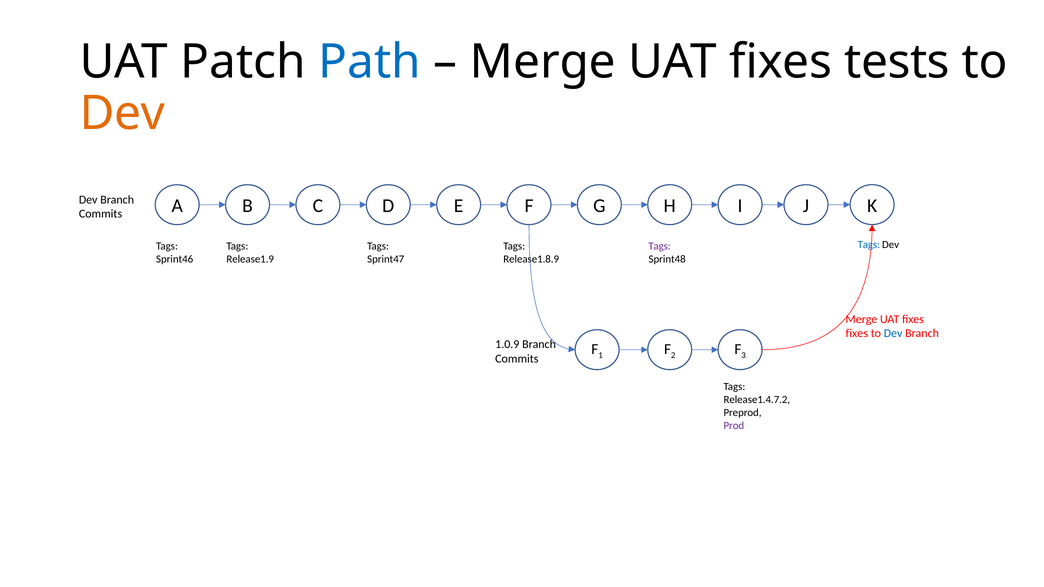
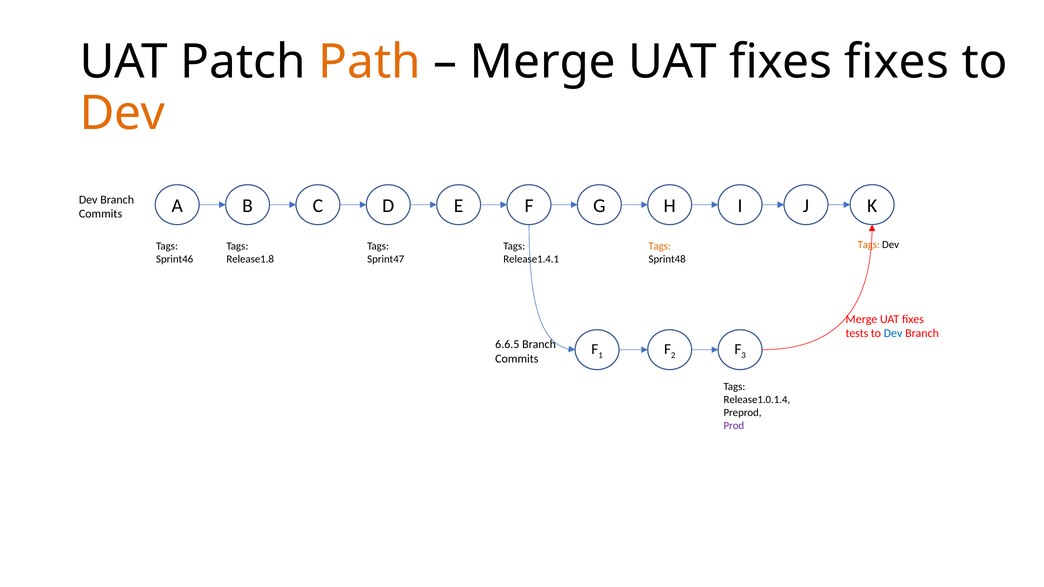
Path colour: blue -> orange (370, 62)
fixes tests: tests -> fixes (897, 62)
Tags colour: blue -> orange (869, 245)
Tags colour: purple -> orange (660, 246)
Release1.9: Release1.9 -> Release1.8 (250, 259)
Release1.8.9: Release1.8.9 -> Release1.4.1 (531, 259)
fixes: fixes -> tests (857, 334)
1.0.9: 1.0.9 -> 6.6.5 (507, 344)
Release1.4.7.2: Release1.4.7.2 -> Release1.0.1.4 (757, 400)
